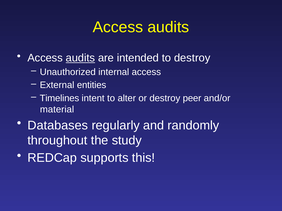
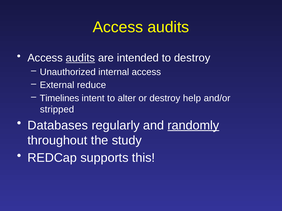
entities: entities -> reduce (91, 85)
peer: peer -> help (192, 98)
material: material -> stripped (57, 110)
randomly underline: none -> present (193, 126)
